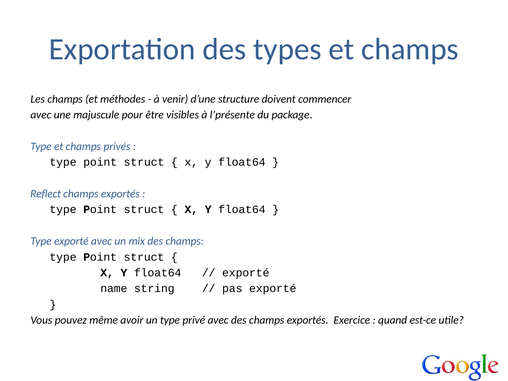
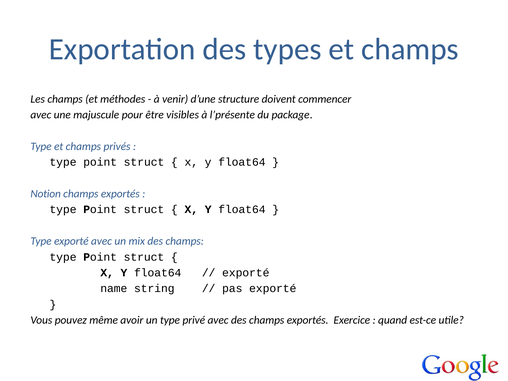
Reflect: Reflect -> Notion (46, 194)
